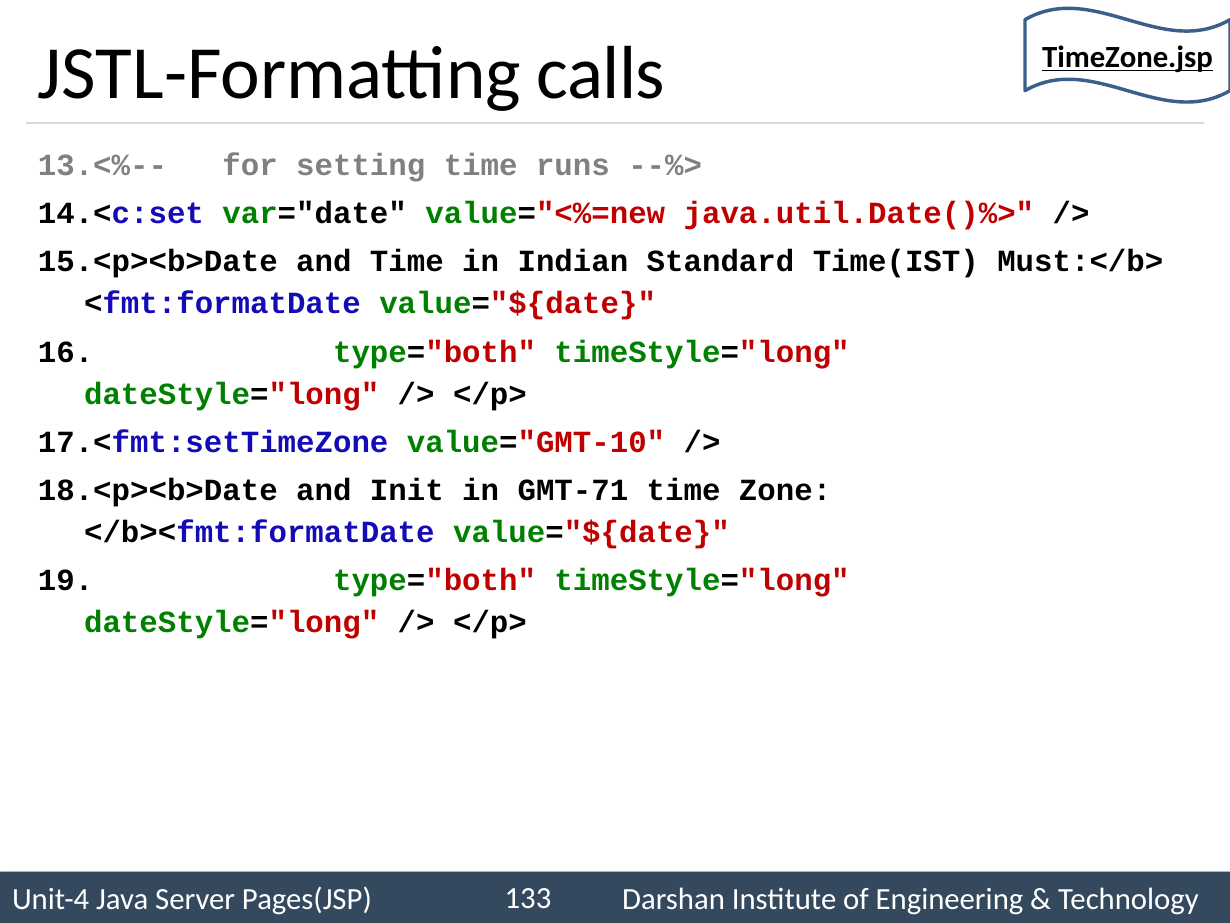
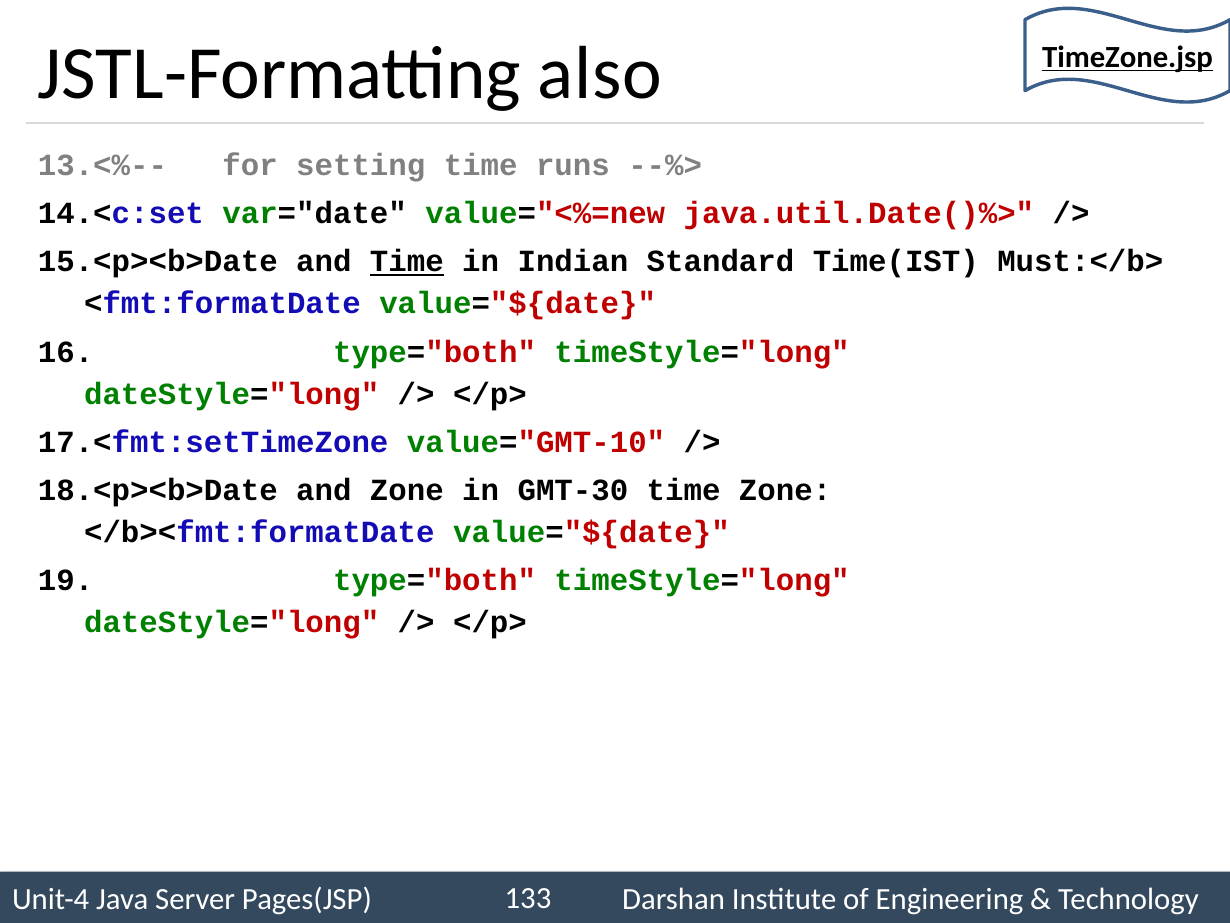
calls: calls -> also (600, 74)
Time underline: none -> present (407, 262)
and Init: Init -> Zone (407, 490)
GMT-71: GMT-71 -> GMT-30 (573, 490)
